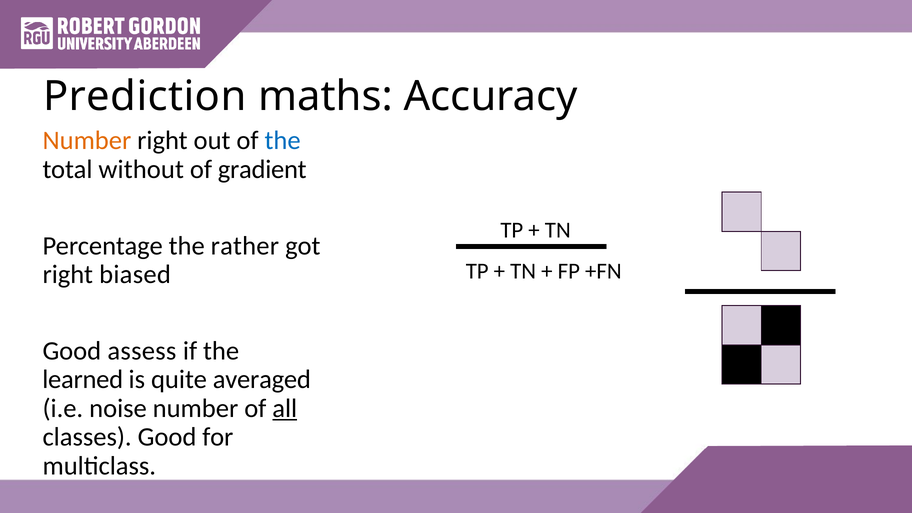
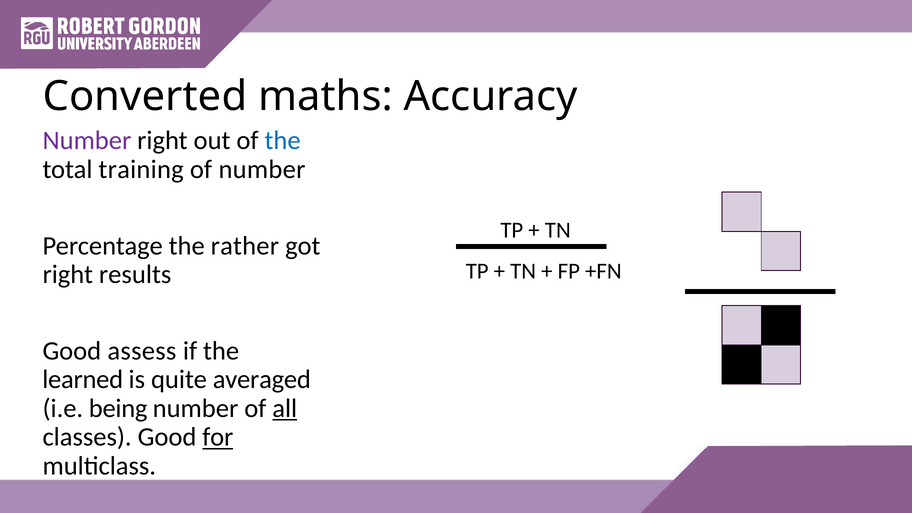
Prediction: Prediction -> Converted (145, 96)
Number colour: orange -> purple (87, 141)
without: without -> training (141, 169)
of gradient: gradient -> number (262, 169)
biased: biased -> results (135, 274)
noise: noise -> being (118, 408)
for underline: none -> present (218, 437)
